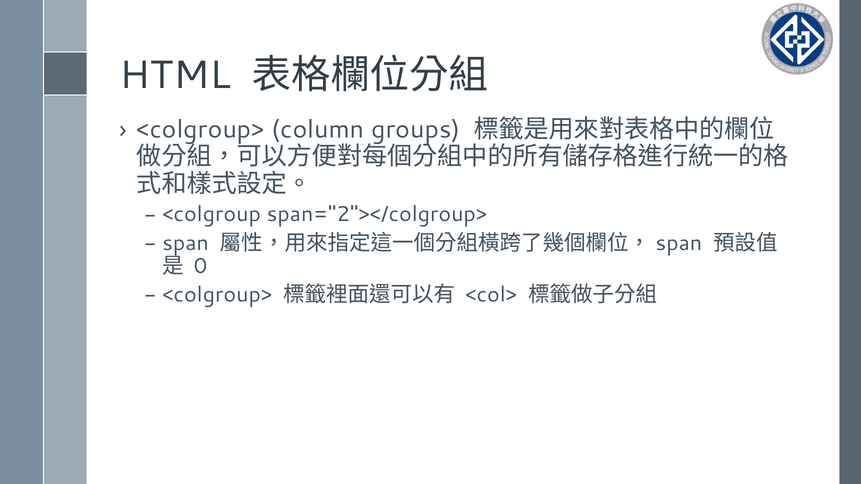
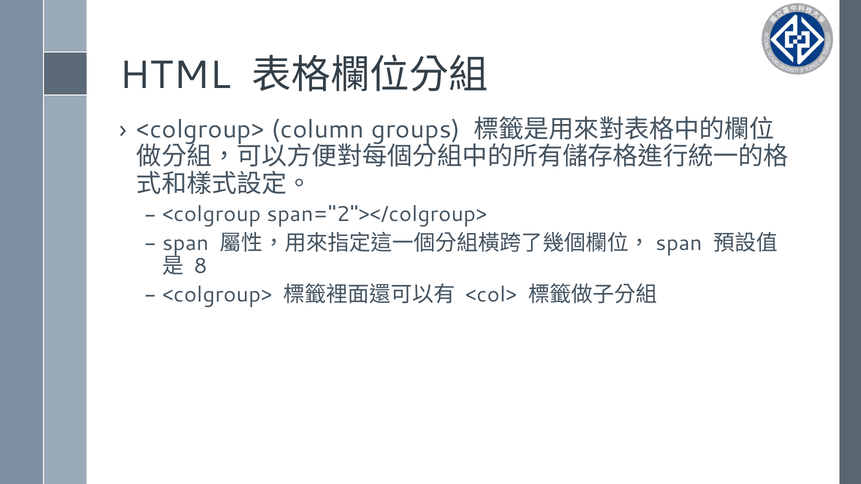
0: 0 -> 8 (201, 266)
